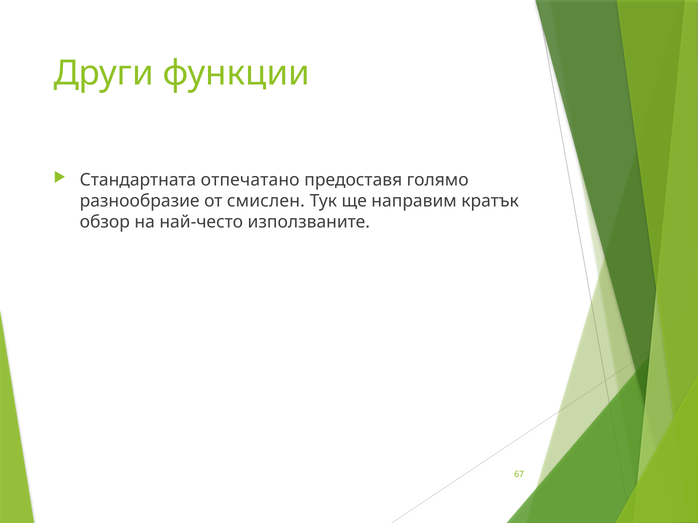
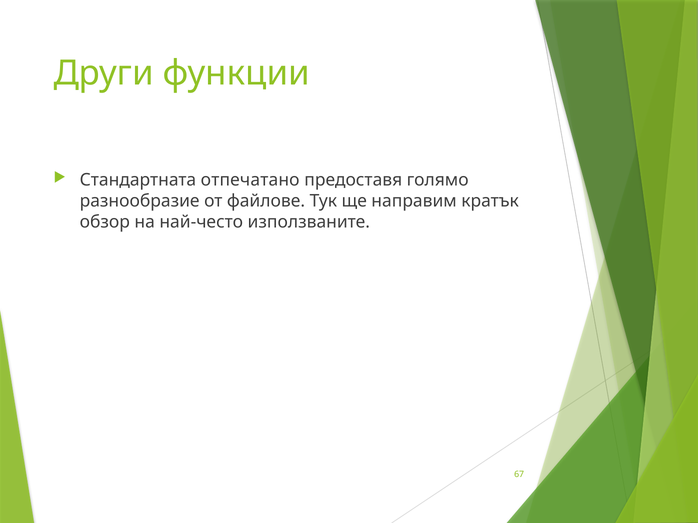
смислен: смислен -> файлове (266, 201)
